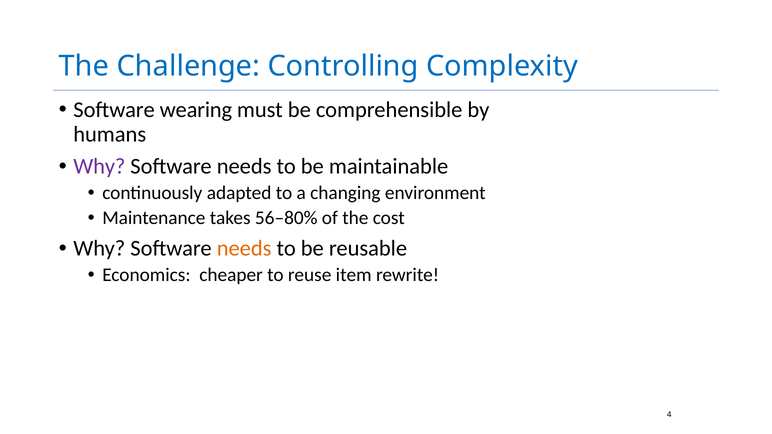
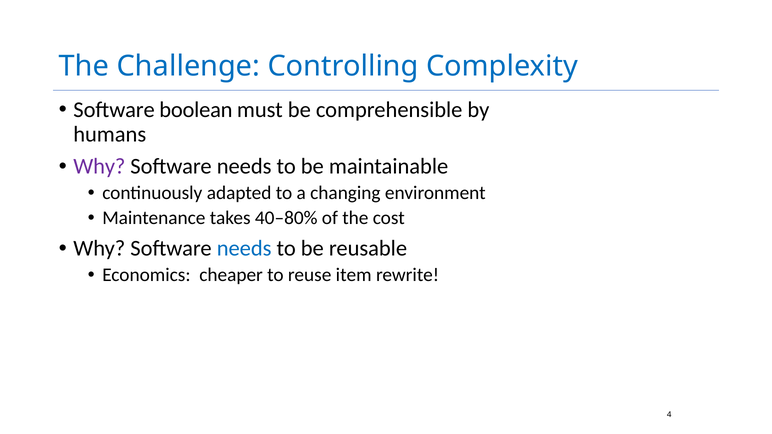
wearing: wearing -> boolean (196, 110)
56–80%: 56–80% -> 40–80% (286, 218)
needs colour: orange -> blue (244, 249)
